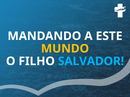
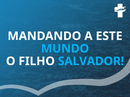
MUNDO colour: yellow -> light blue (65, 49)
